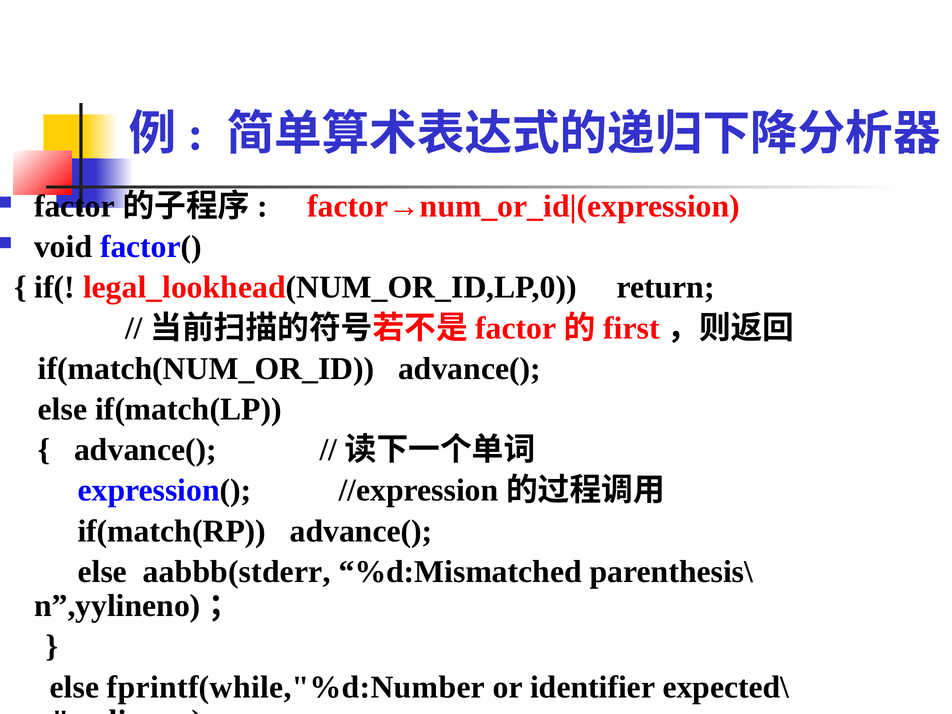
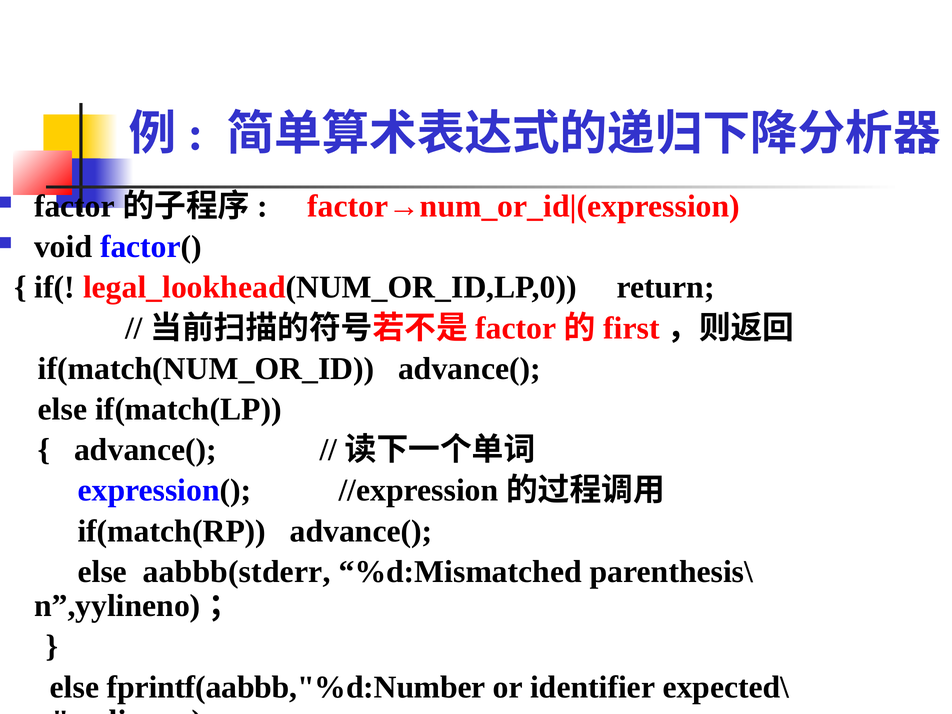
fprintf(while,"%d:Number: fprintf(while,"%d:Number -> fprintf(aabbb,"%d:Number (296, 687)
